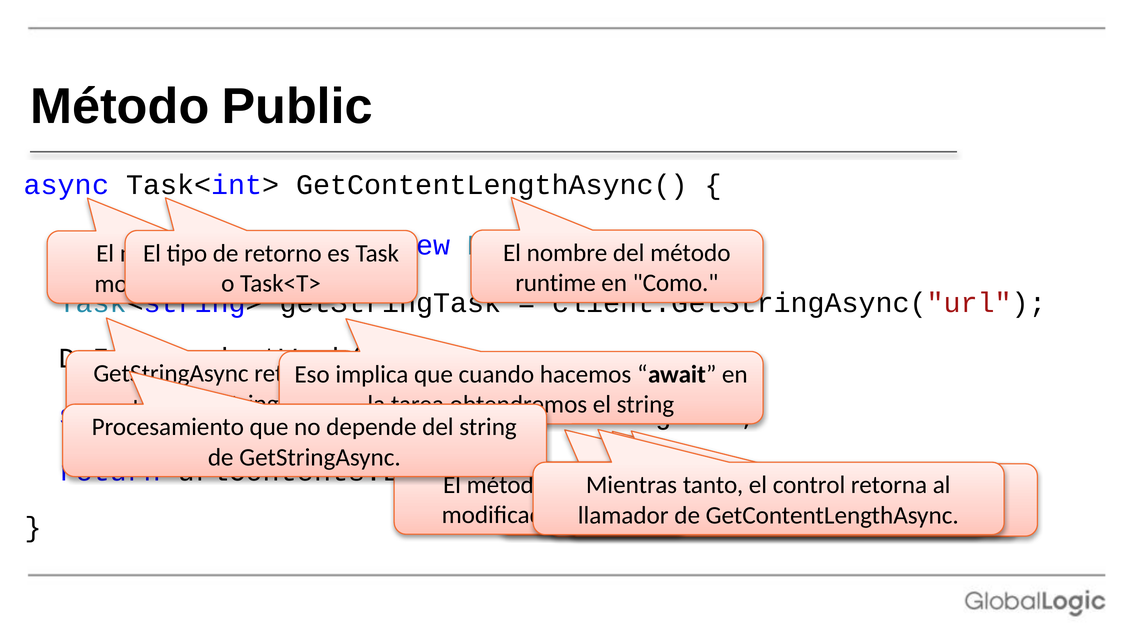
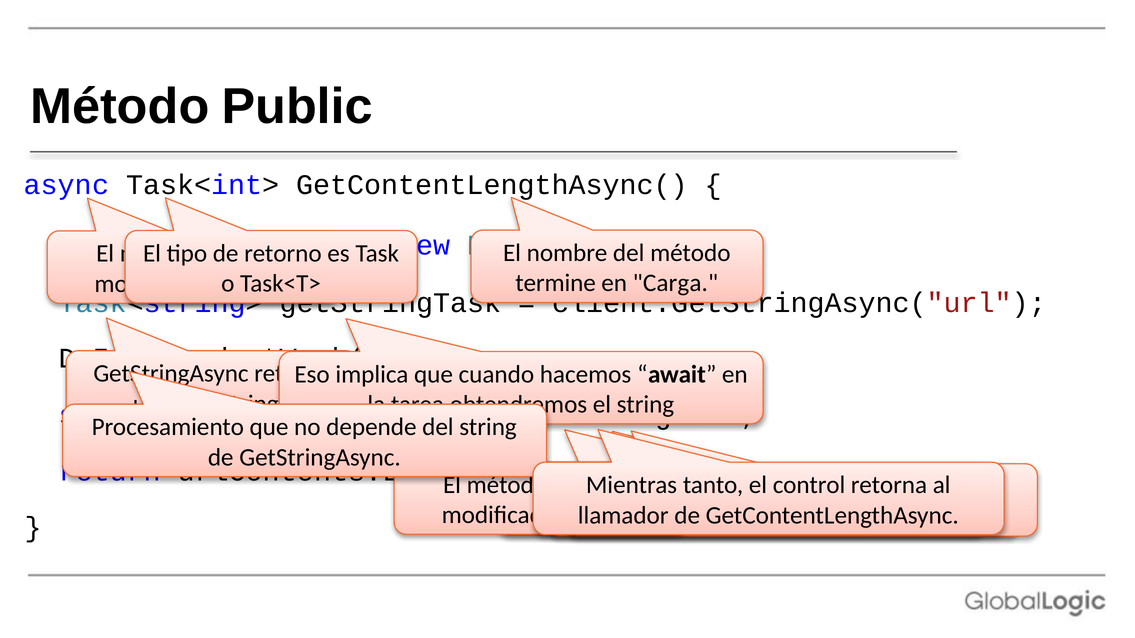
runtime: runtime -> termine (556, 283)
Como: Como -> Carga (675, 283)
